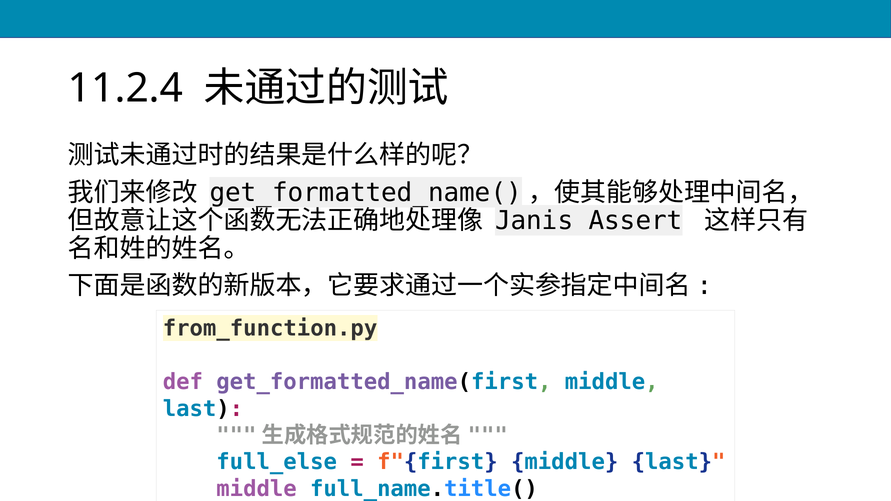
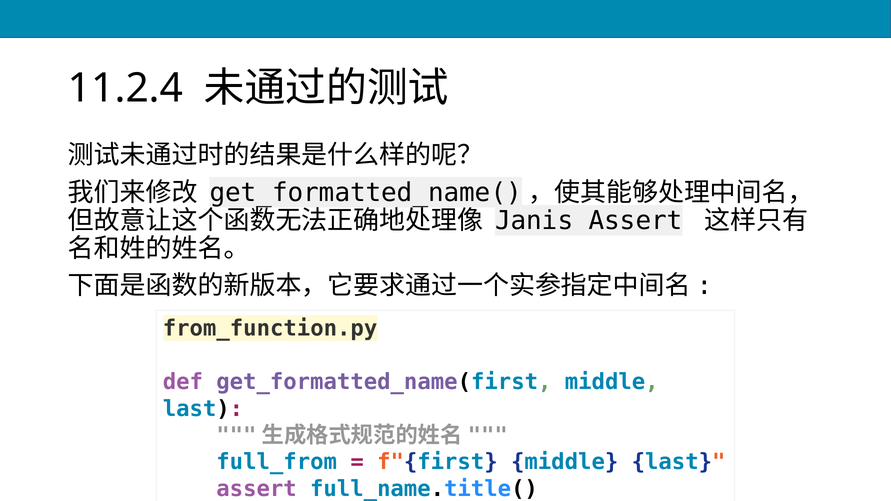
full_else: full_else -> full_from (277, 462)
middle: middle -> assert (257, 489)
